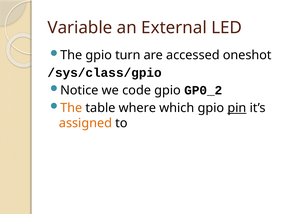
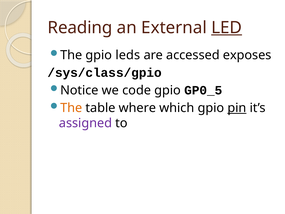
Variable: Variable -> Reading (80, 28)
LED underline: none -> present (227, 28)
turn: turn -> leds (128, 55)
oneshot: oneshot -> exposes (247, 55)
GP0_2: GP0_2 -> GP0_5 (203, 90)
assigned colour: orange -> purple (85, 123)
